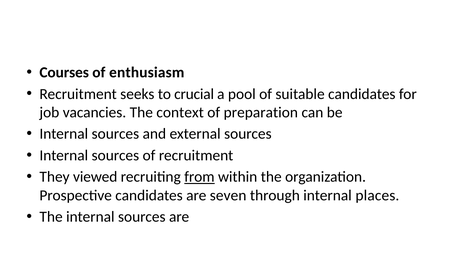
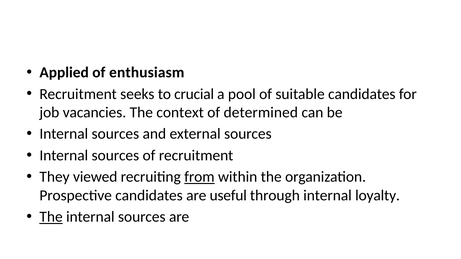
Courses: Courses -> Applied (64, 73)
preparation: preparation -> determined (261, 113)
seven: seven -> useful (228, 196)
places: places -> loyalty (378, 196)
The underline: none -> present (51, 217)
